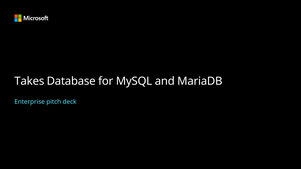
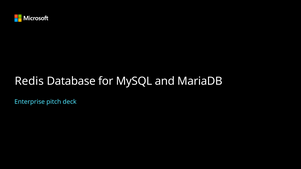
Takes: Takes -> Redis (29, 81)
